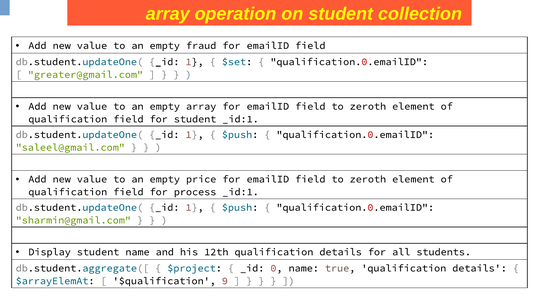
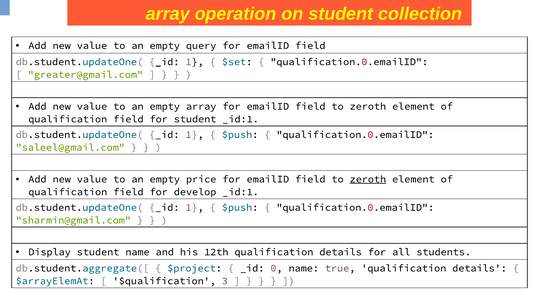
fraud: fraud -> query (201, 46)
zeroth underline: none -> present (368, 179)
process: process -> develop (195, 192)
9: 9 -> 3 (225, 281)
